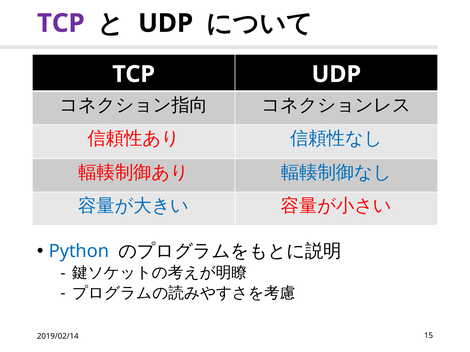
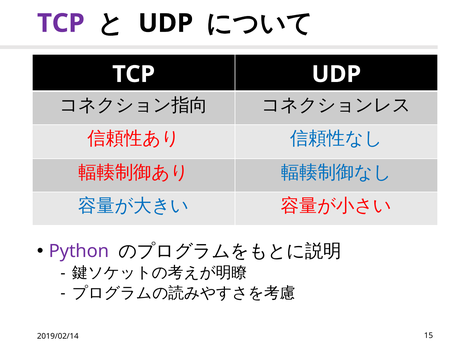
Python colour: blue -> purple (79, 252)
